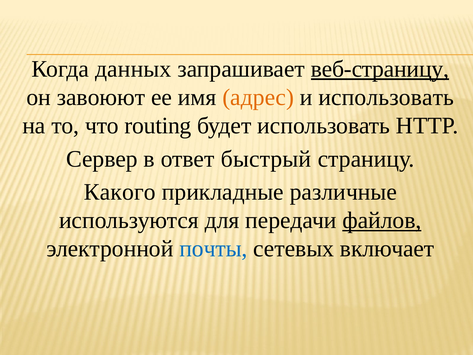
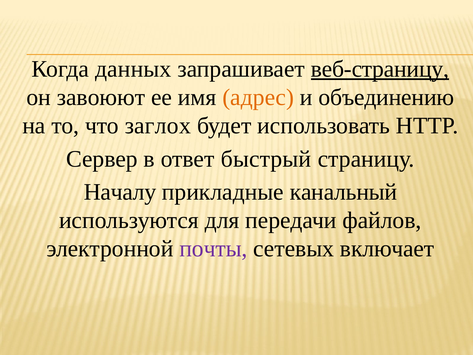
и использовать: использовать -> объединению (386, 97)
routing: routing -> заглох (158, 126)
Какого: Какого -> Началу (120, 192)
различные: различные -> канальный (343, 192)
файлов underline: present -> none (382, 220)
почты colour: blue -> purple (213, 249)
